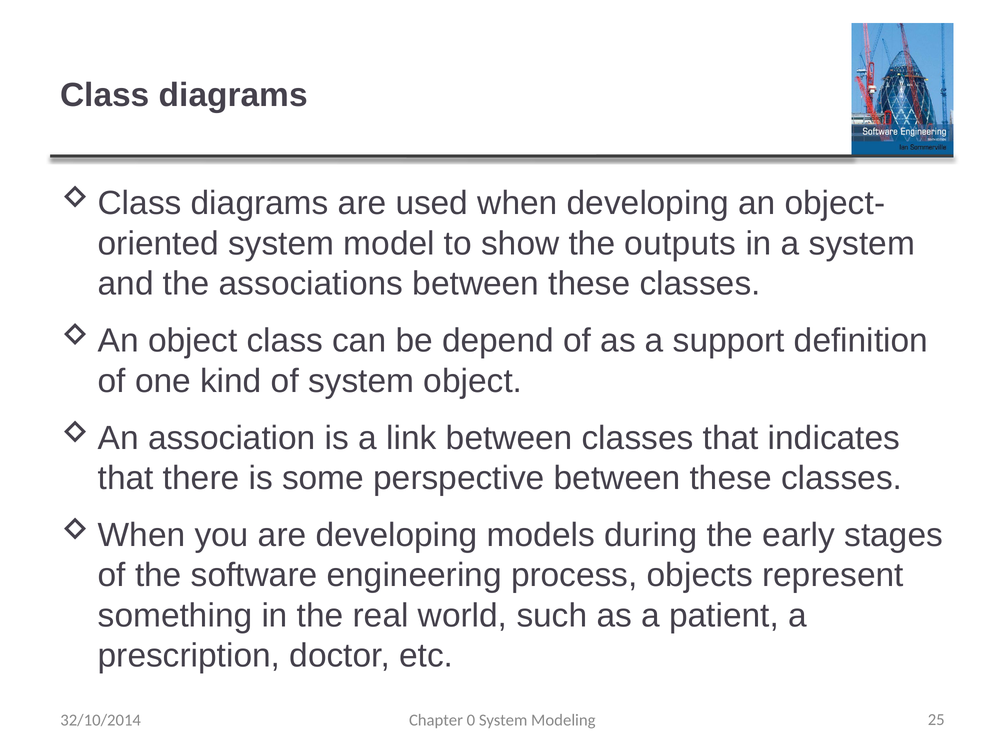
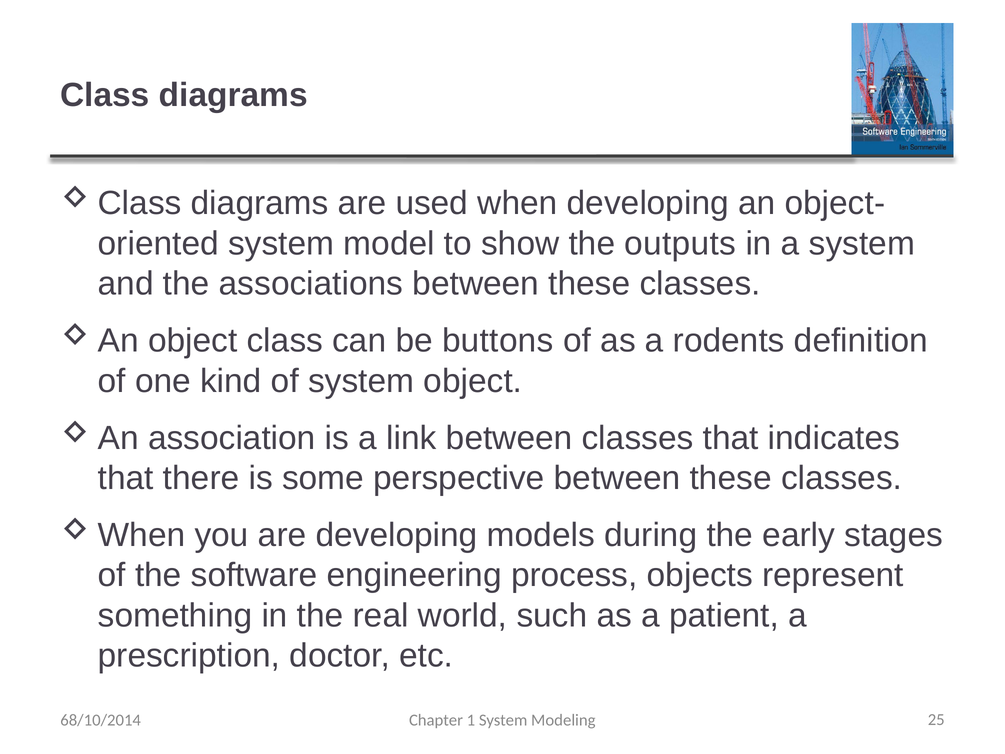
depend: depend -> buttons (498, 341)
support: support -> rodents (729, 341)
32/10/2014: 32/10/2014 -> 68/10/2014 (101, 720)
0: 0 -> 1 (471, 720)
